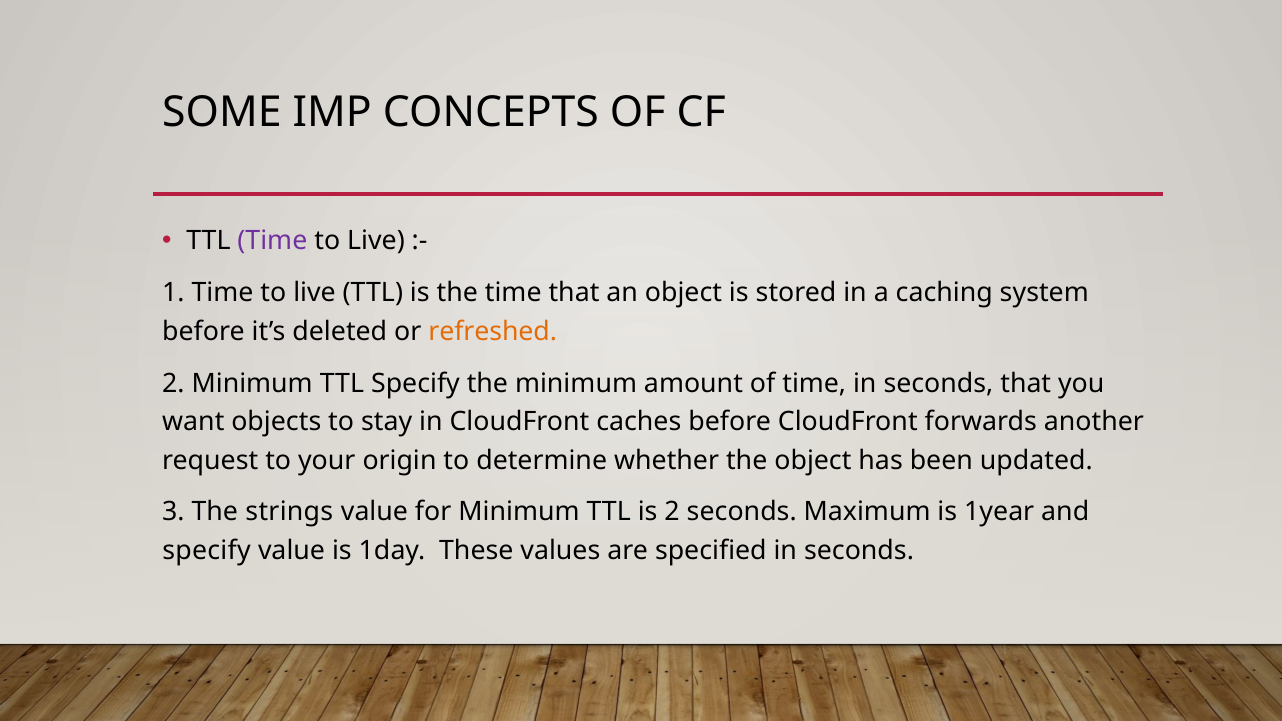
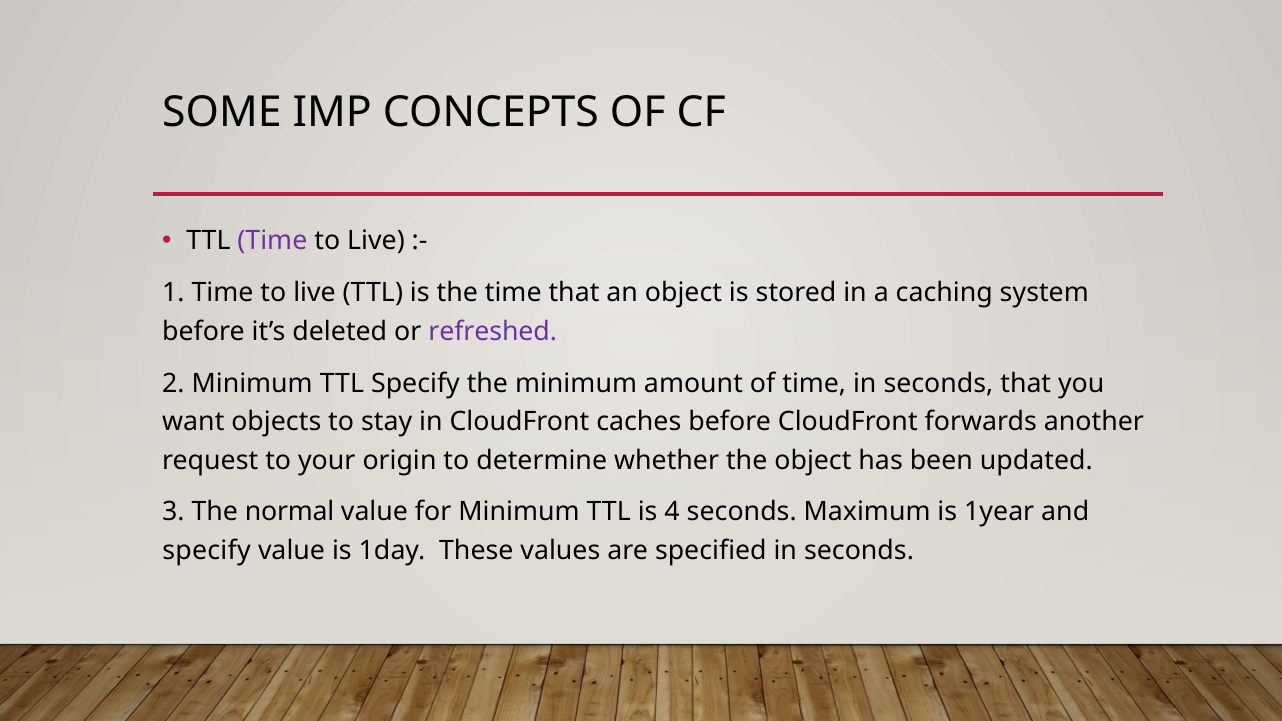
refreshed colour: orange -> purple (493, 331)
strings: strings -> normal (290, 512)
is 2: 2 -> 4 (672, 512)
